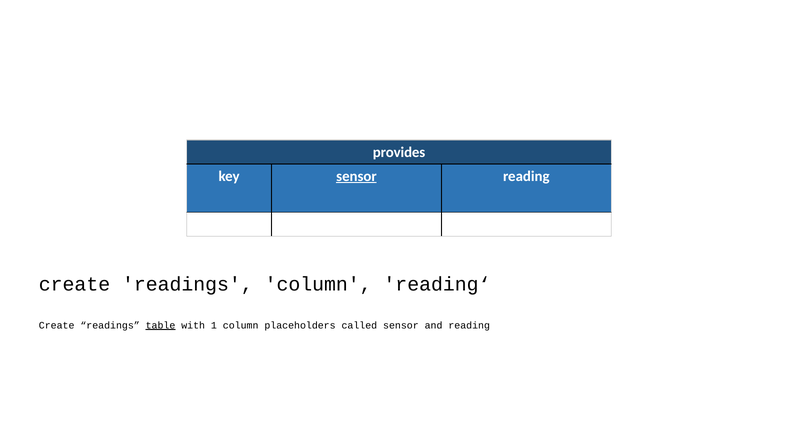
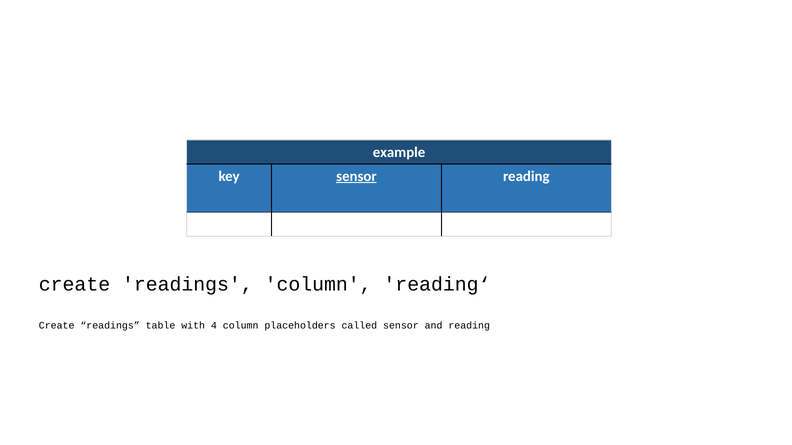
provides: provides -> example (399, 152)
table underline: present -> none (161, 326)
1: 1 -> 4 (214, 326)
